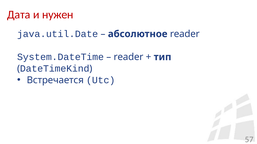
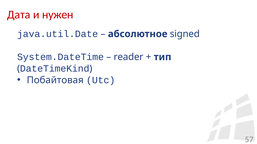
абсолютное reader: reader -> signed (185, 34)
Встречается: Встречается -> Побайтовая (55, 80)
